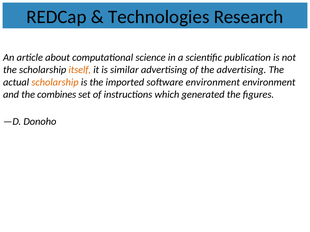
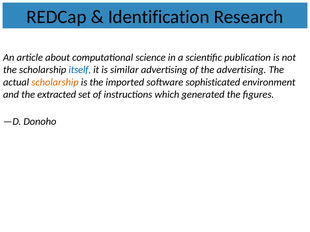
Technologies: Technologies -> Identification (159, 17)
itself colour: orange -> blue (80, 70)
software environment: environment -> sophisticated (213, 82)
combines: combines -> extracted (57, 95)
